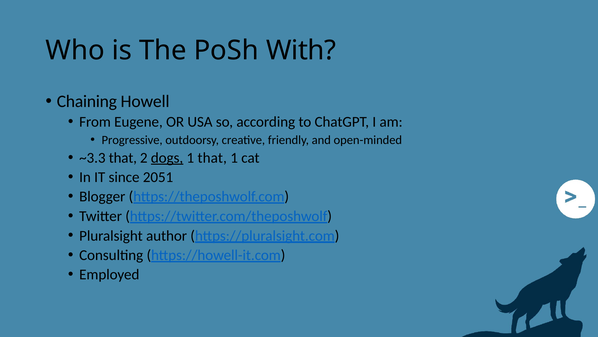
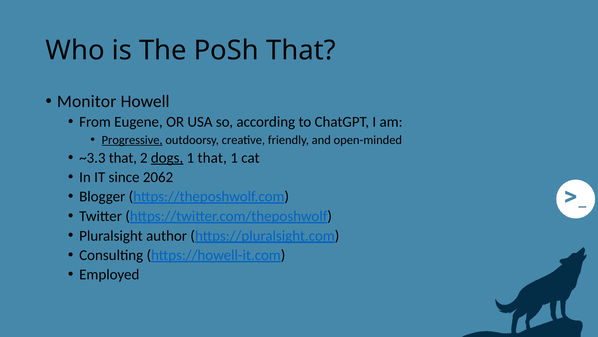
PoSh With: With -> That (301, 50)
Chaining: Chaining -> Monitor (87, 101)
Progressive underline: none -> present (132, 140)
2051: 2051 -> 2062 (158, 177)
